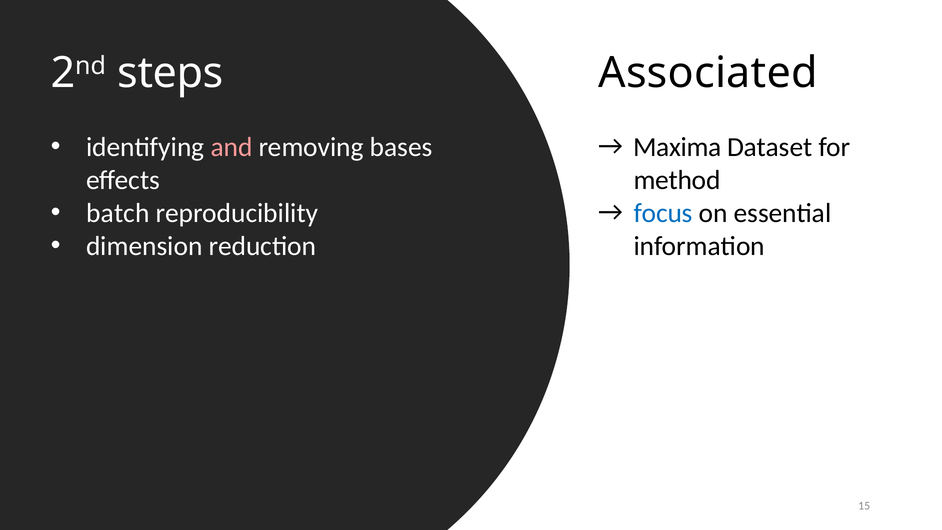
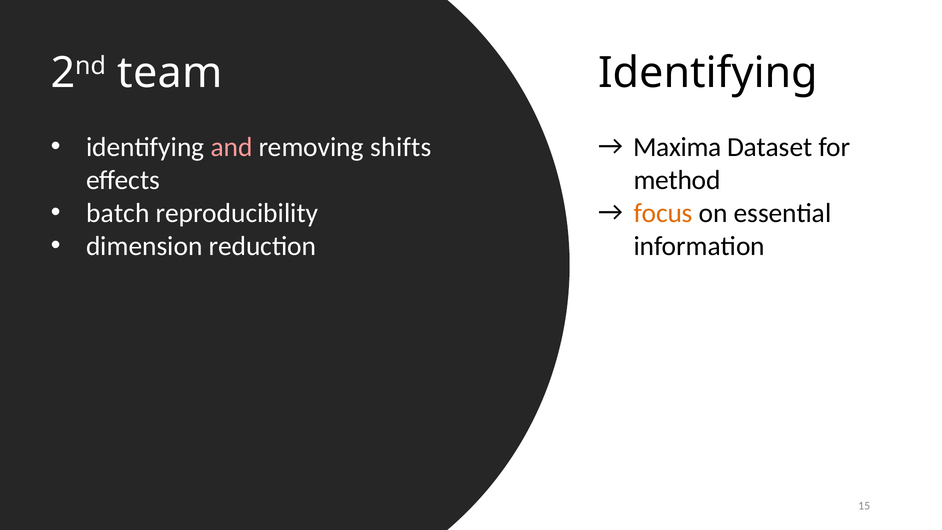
steps: steps -> team (170, 73)
Associated: Associated -> Identifying (708, 73)
bases: bases -> shifts (401, 147)
focus colour: blue -> orange (663, 213)
